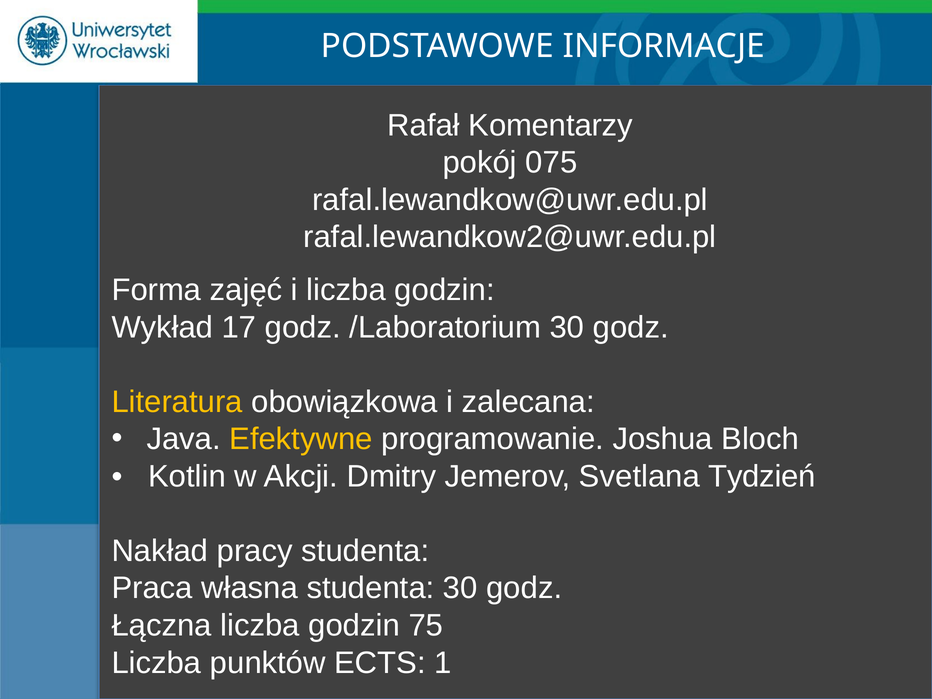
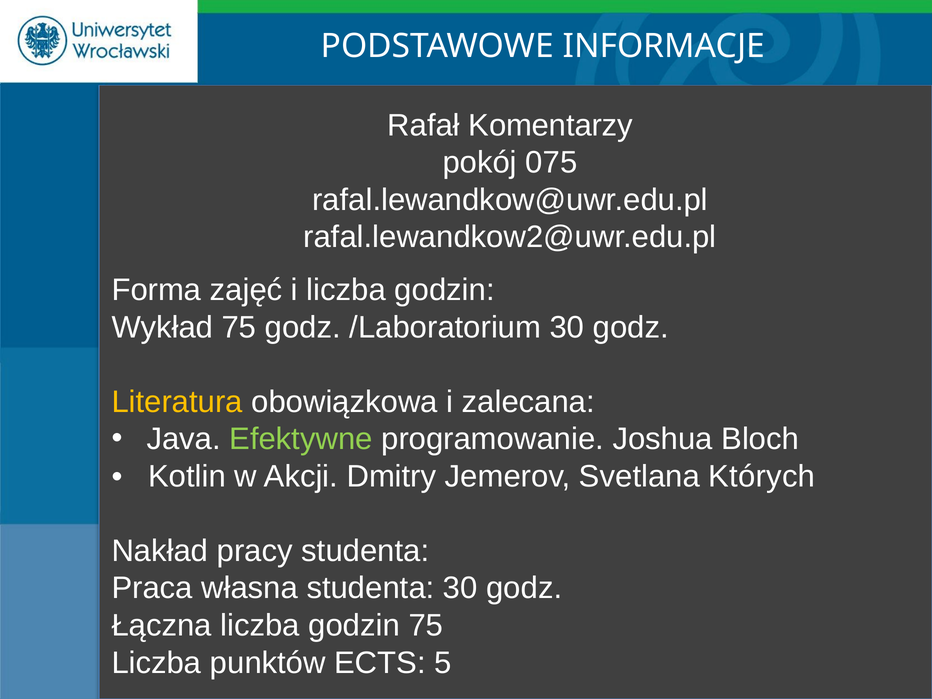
Wykład 17: 17 -> 75 (239, 327)
Efektywne colour: yellow -> light green (301, 439)
Tydzień: Tydzień -> Których (762, 476)
1: 1 -> 5 (443, 663)
